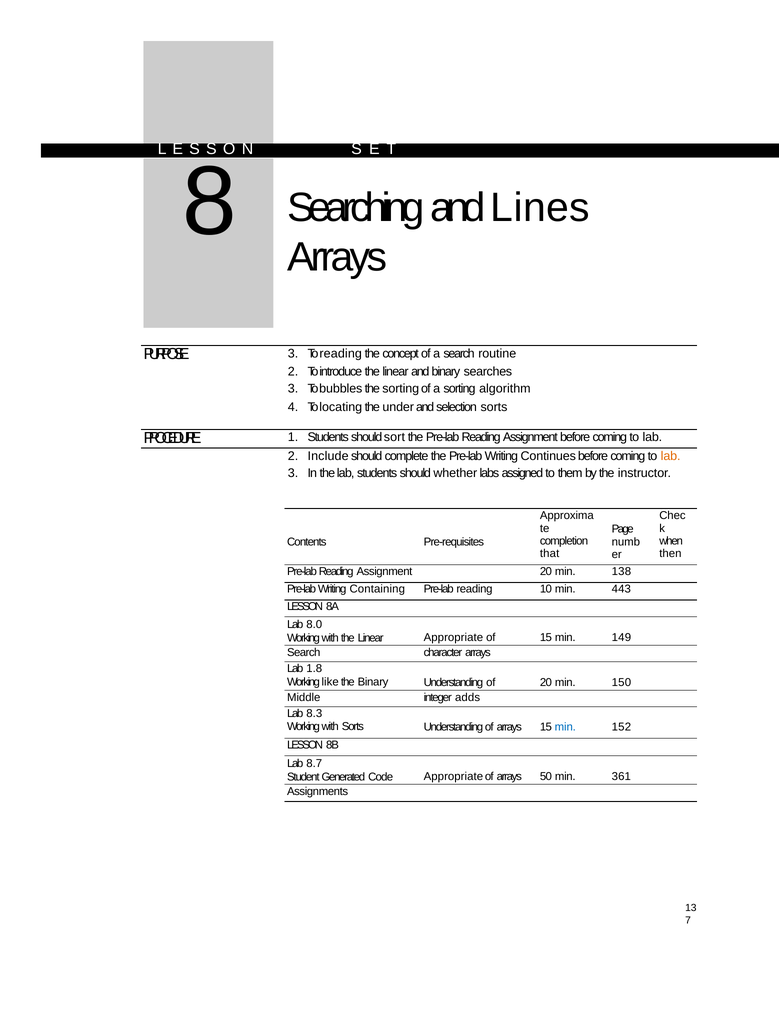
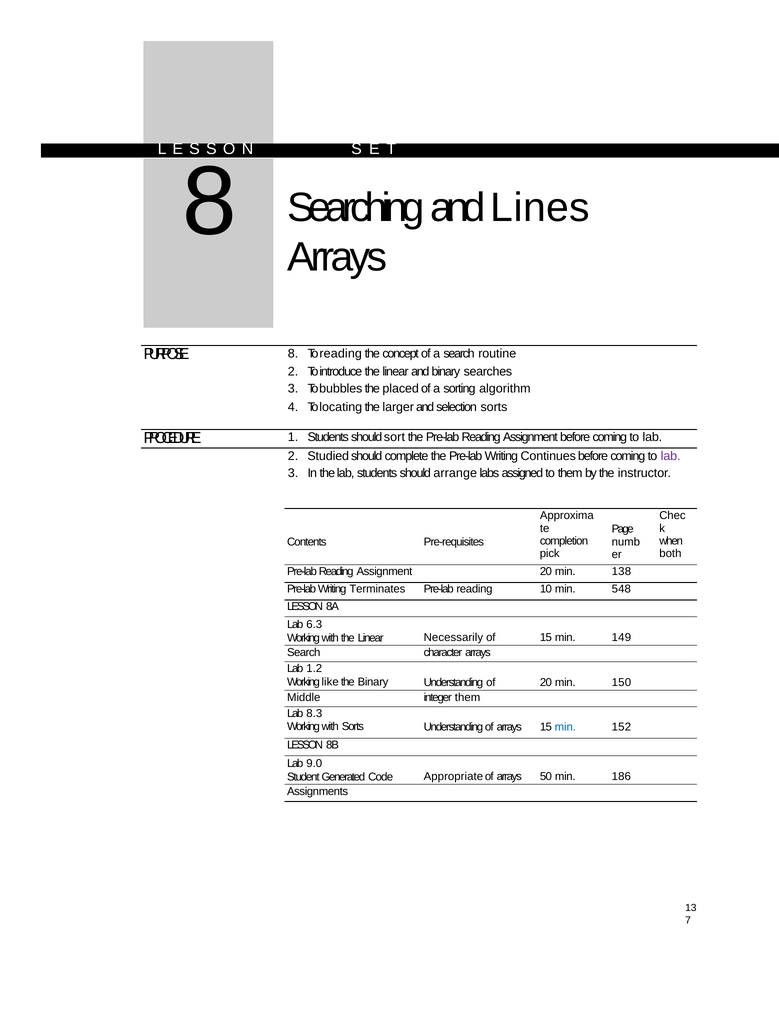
PURPOSE 3: 3 -> 8 (293, 353)
the sorting: sorting -> placed (401, 389)
under: under -> larger (398, 407)
Include: Include -> Studied (328, 456)
lab colour: orange -> purple (671, 456)
whether: whether -> arrange (455, 473)
that: that -> pick (550, 553)
then: then -> both (670, 553)
Containing: Containing -> Terminates (377, 589)
443: 443 -> 548 (621, 589)
8.0: 8.0 -> 6.3 (314, 625)
Linear Appropriate: Appropriate -> Necessarily (453, 637)
1.8: 1.8 -> 1.2 (314, 669)
integer adds: adds -> them (468, 697)
8.7: 8.7 -> 9.0 (314, 763)
361: 361 -> 186 (621, 776)
